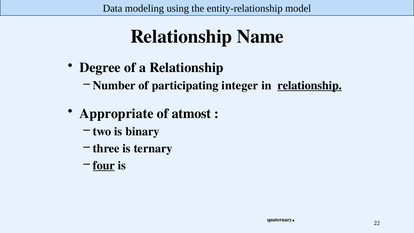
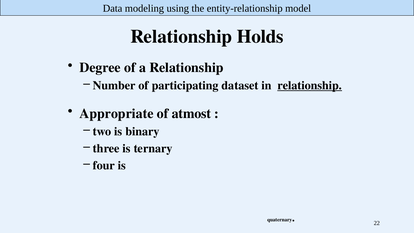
Name: Name -> Holds (260, 37)
integer: integer -> dataset (240, 86)
four underline: present -> none (104, 165)
